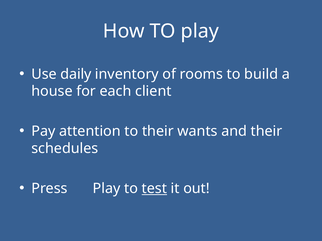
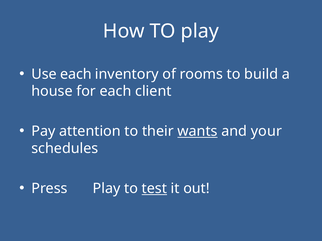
Use daily: daily -> each (76, 74)
wants underline: none -> present (197, 132)
and their: their -> your (266, 132)
